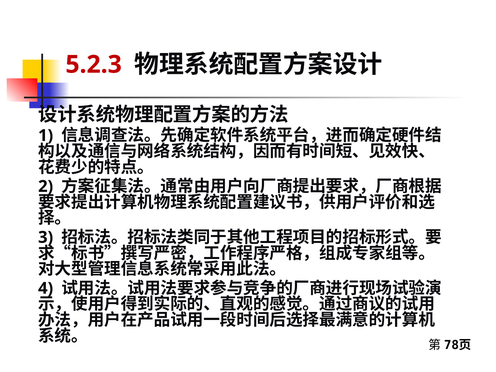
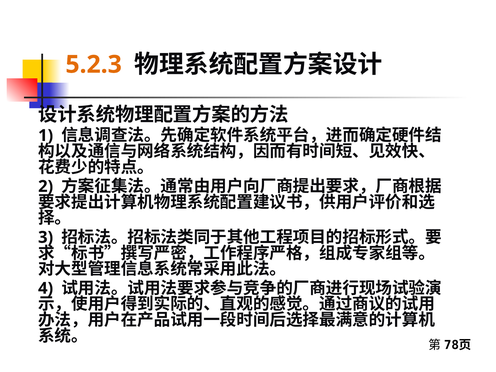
5.2.3 colour: red -> orange (94, 65)
